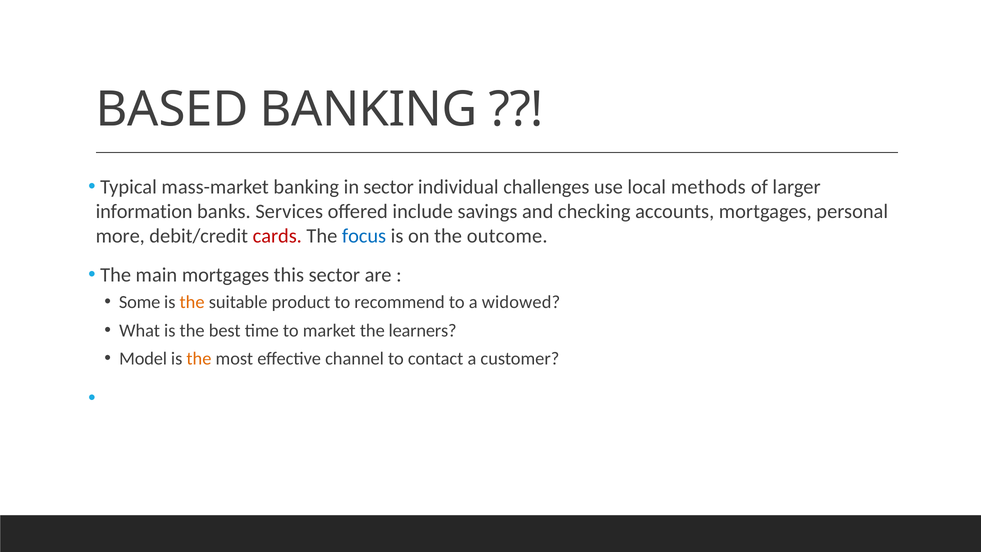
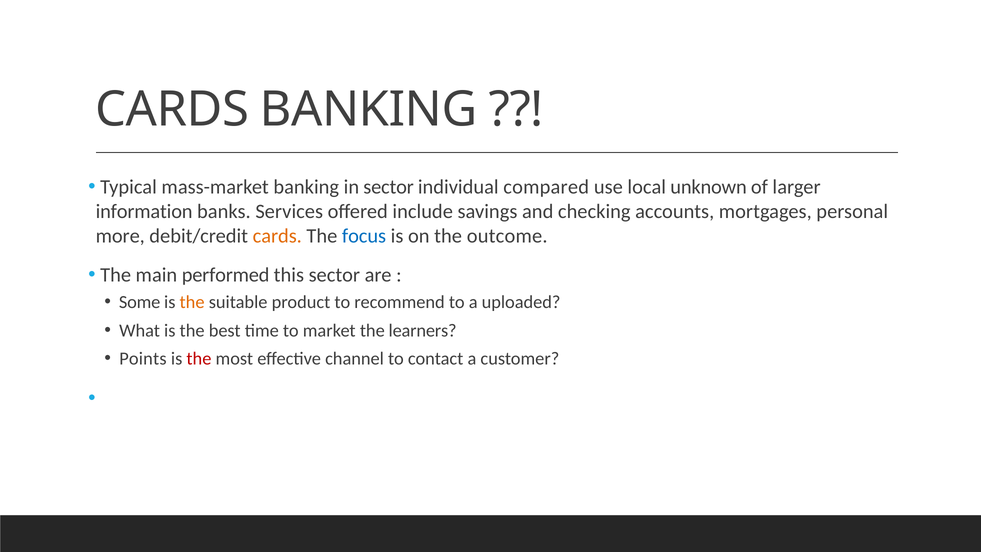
BASED: BASED -> CARDS (172, 109)
challenges: challenges -> compared (546, 187)
methods: methods -> unknown (709, 187)
cards colour: red -> orange (277, 236)
main mortgages: mortgages -> performed (226, 275)
widowed: widowed -> uploaded (521, 302)
Model: Model -> Points (143, 359)
the colour: orange -> red (199, 359)
